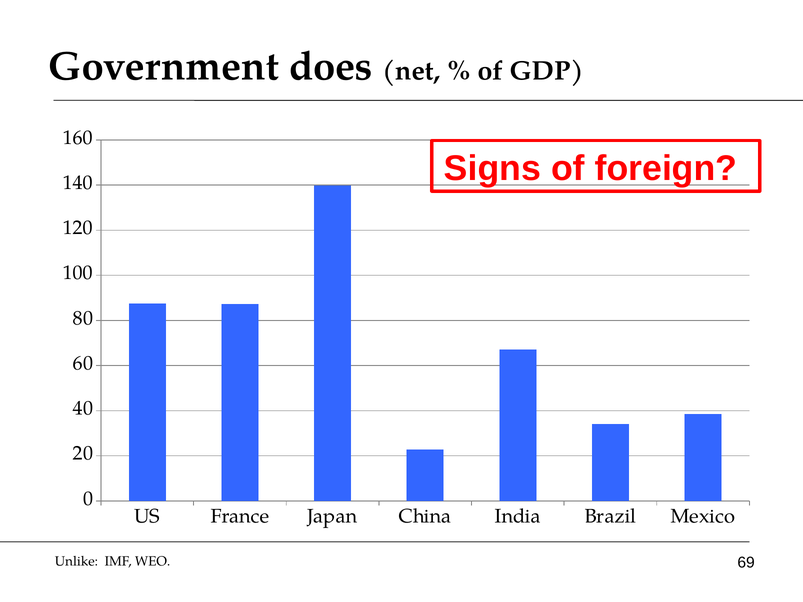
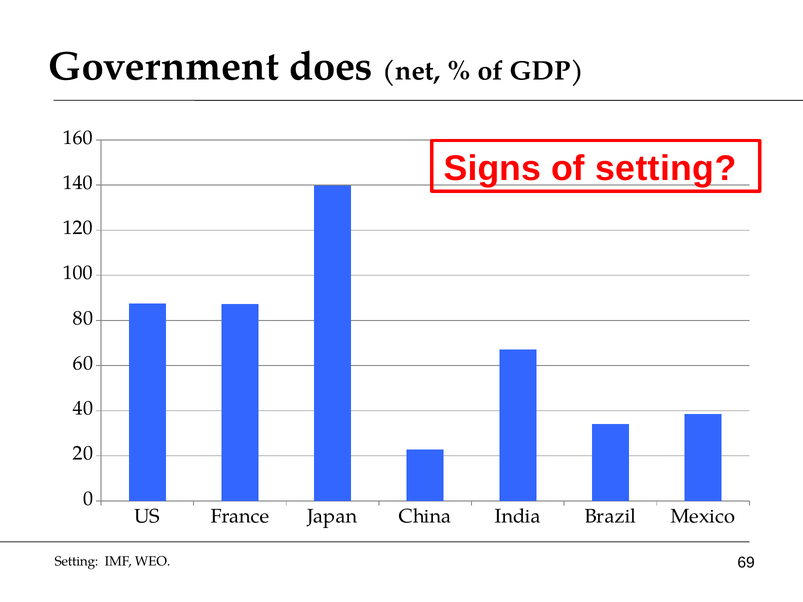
of foreign: foreign -> setting (666, 168)
Unlike: Unlike -> Setting (76, 562)
